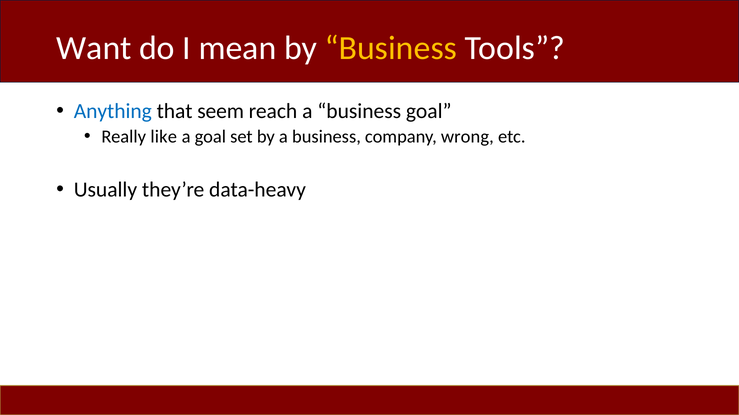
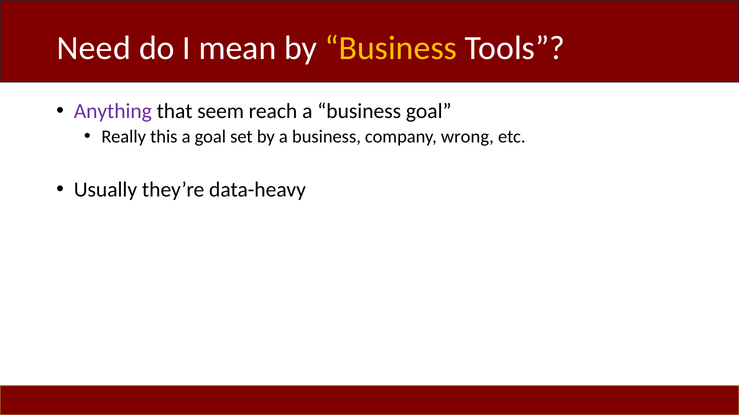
Want: Want -> Need (94, 48)
Anything colour: blue -> purple (113, 111)
like: like -> this (164, 137)
